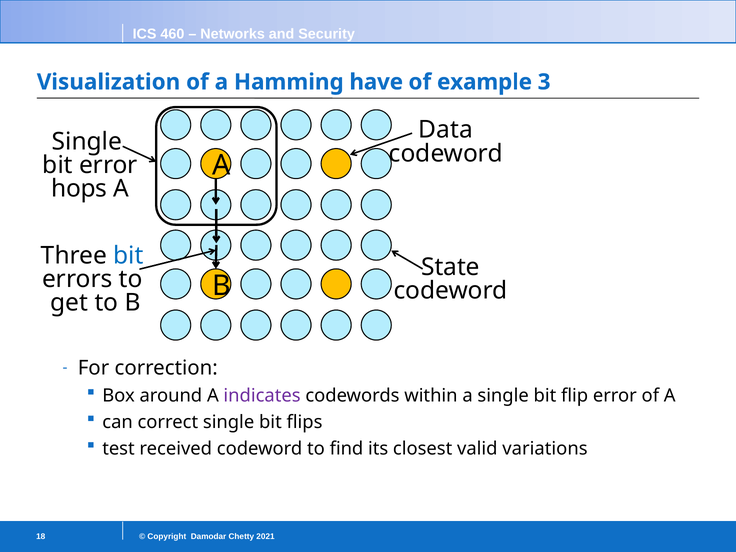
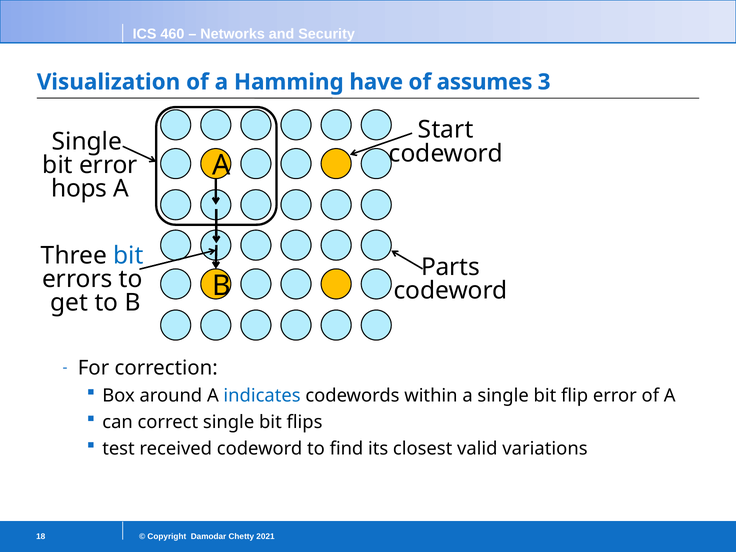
example: example -> assumes (485, 82)
Data: Data -> Start (446, 130)
State: State -> Parts (451, 267)
indicates colour: purple -> blue (262, 396)
